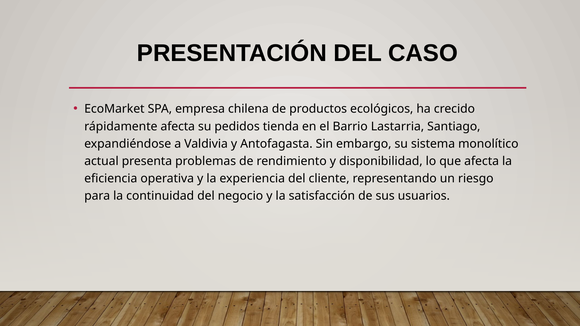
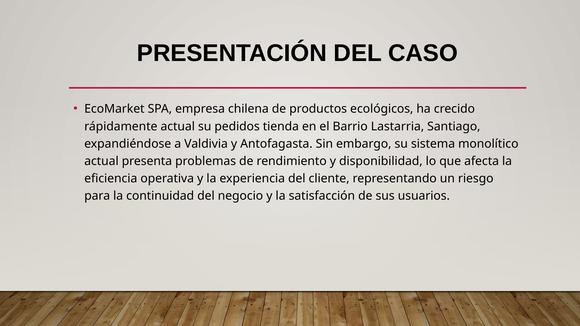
rápidamente afecta: afecta -> actual (178, 126)
